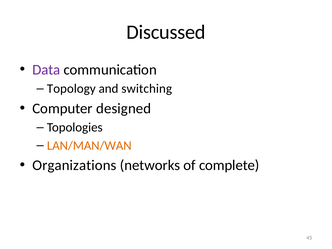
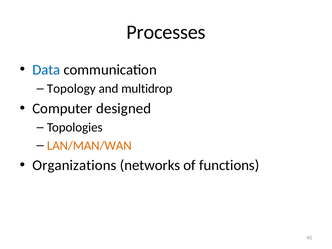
Discussed: Discussed -> Processes (166, 32)
Data colour: purple -> blue (46, 70)
switching: switching -> multidrop (147, 89)
complete: complete -> functions (229, 165)
